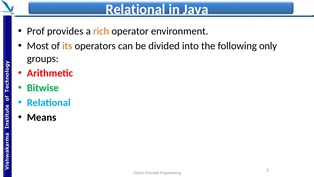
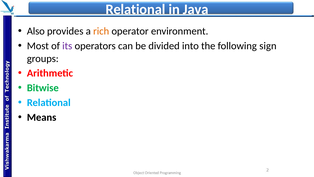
Prof: Prof -> Also (36, 31)
its colour: orange -> purple (67, 46)
only: only -> sign (268, 46)
